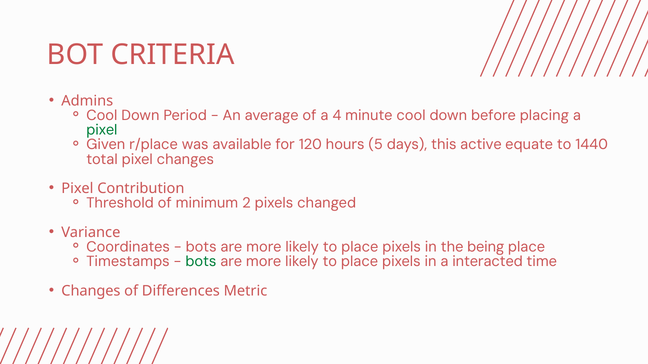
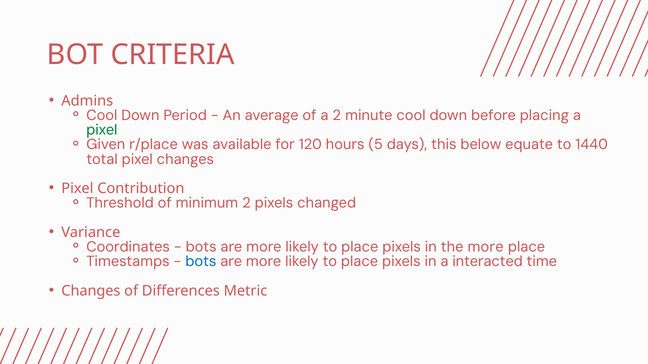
a 4: 4 -> 2 (337, 115)
active: active -> below (481, 145)
the being: being -> more (486, 247)
bots colour: green -> blue (201, 262)
